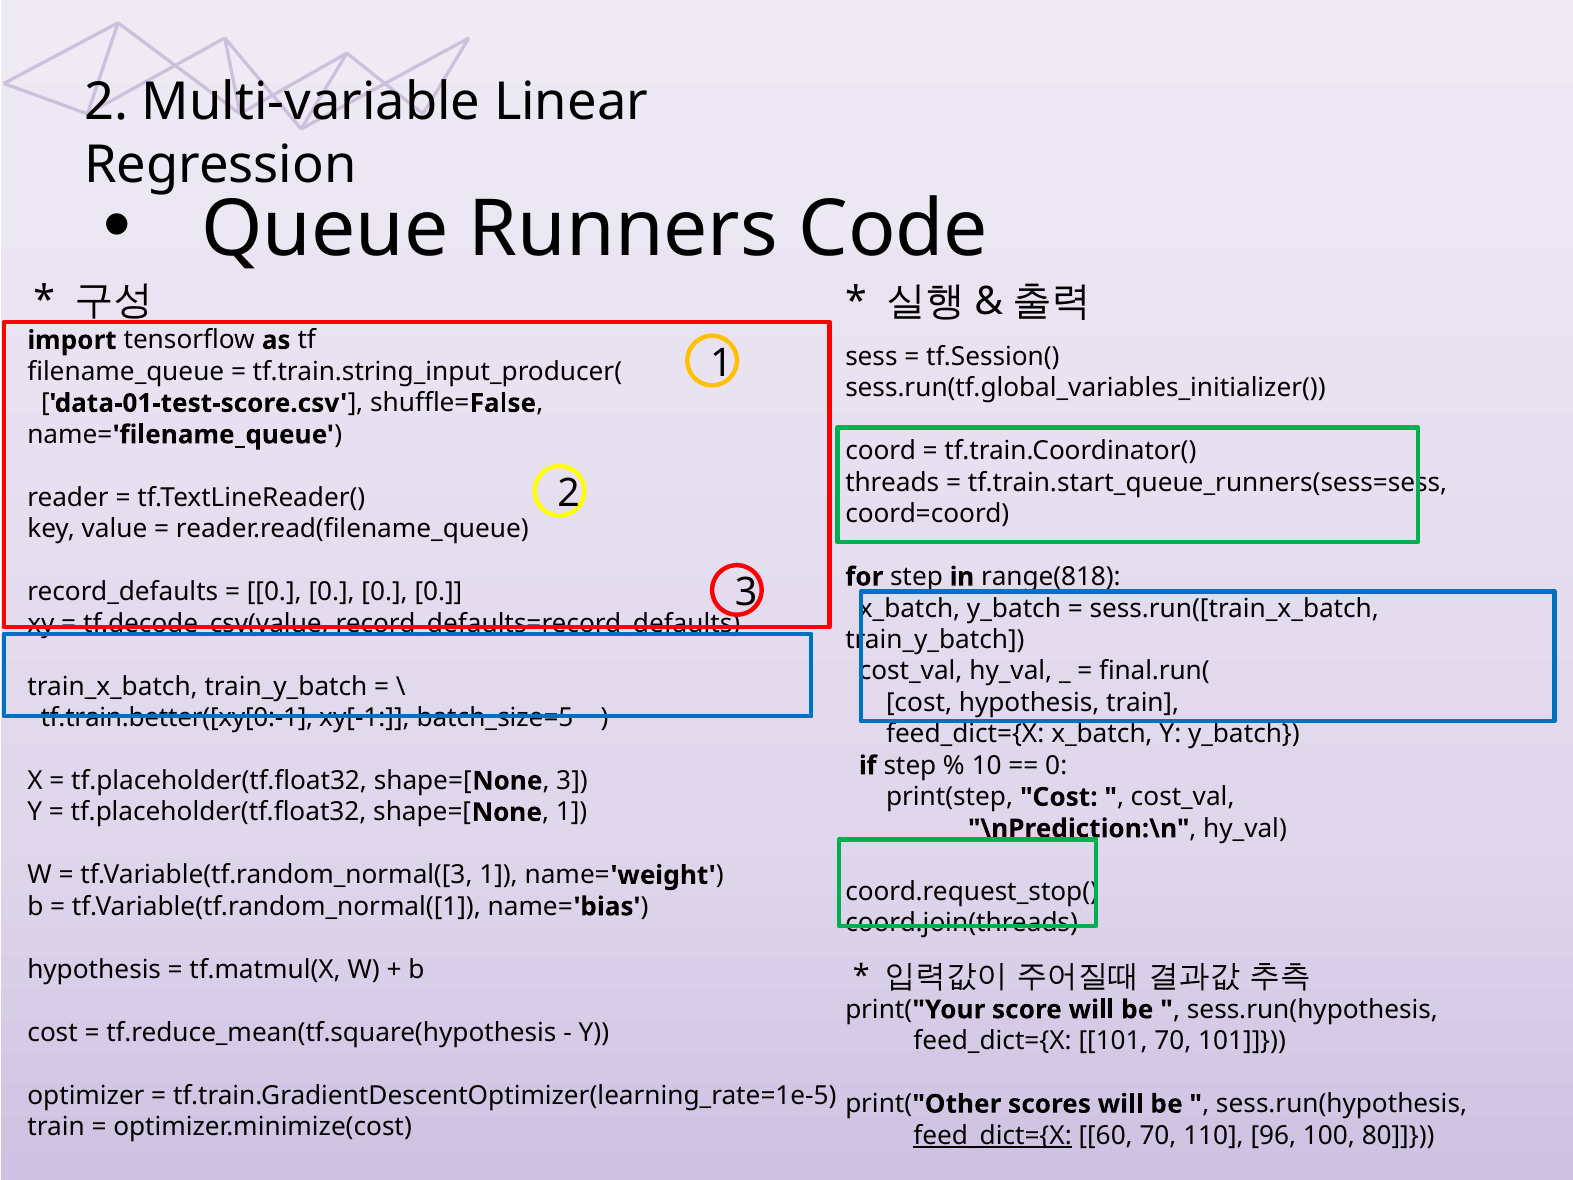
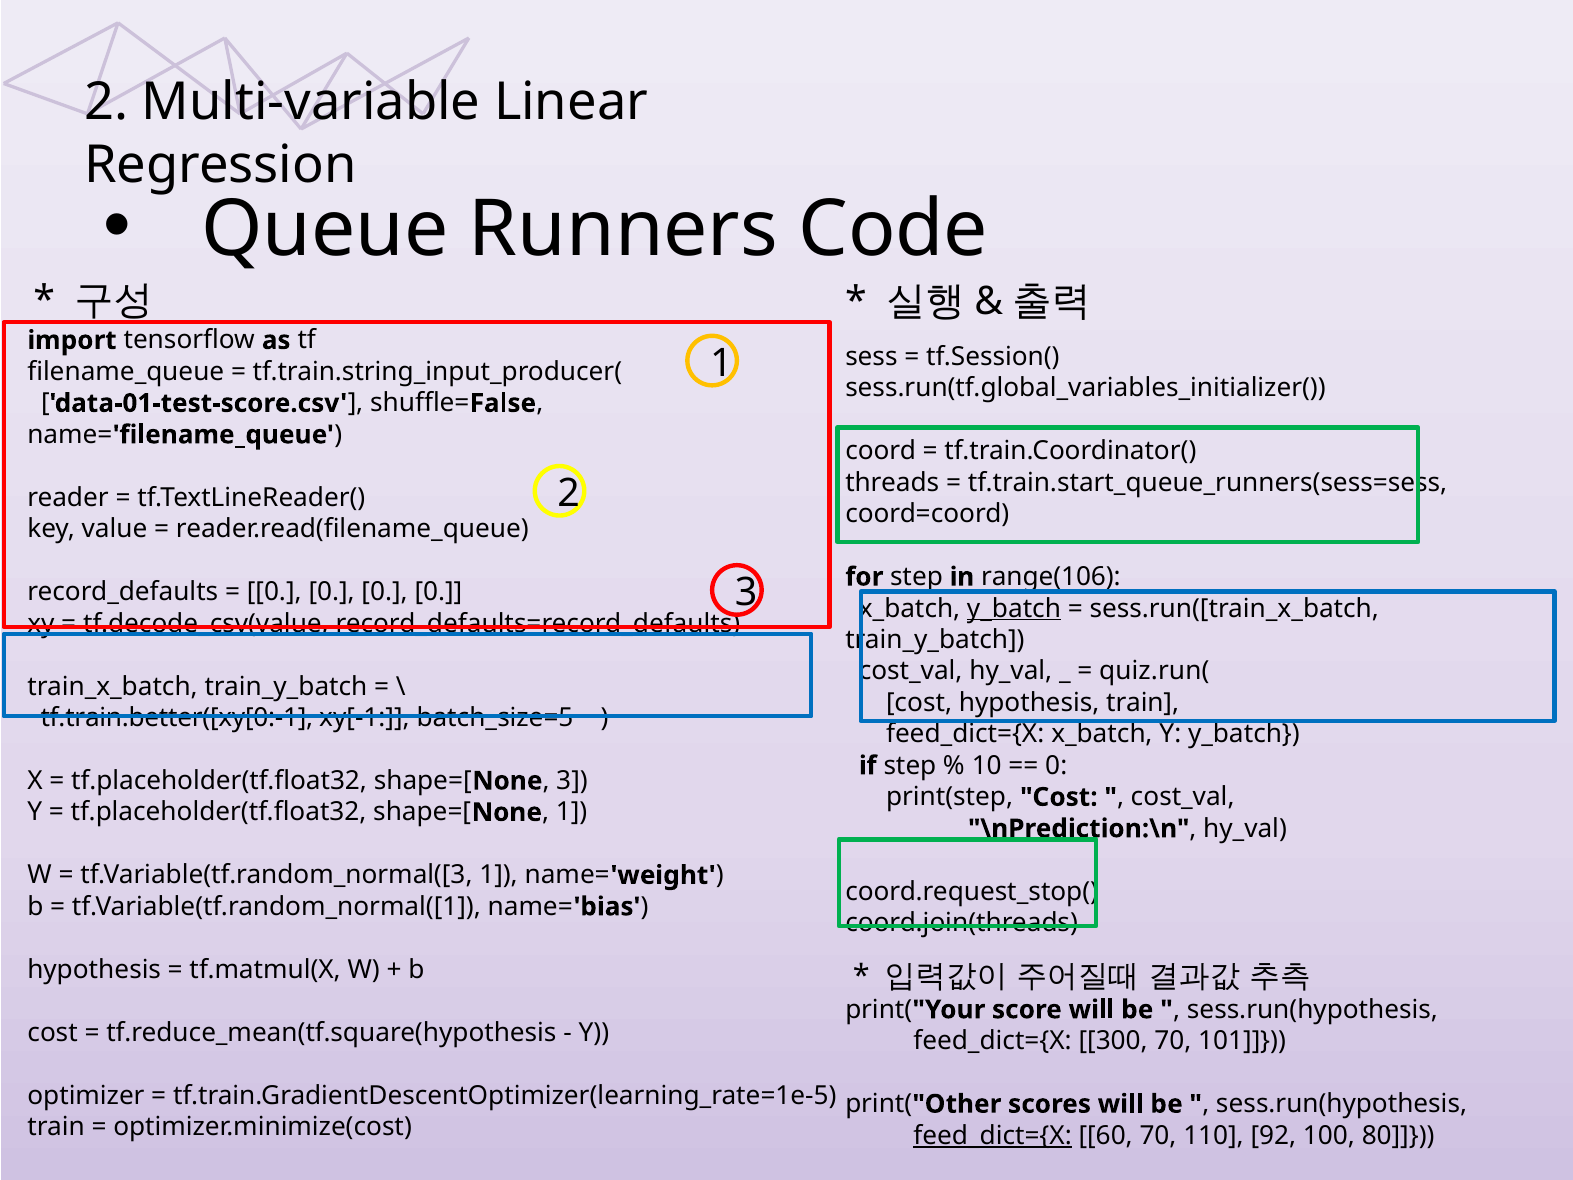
range(818: range(818 -> range(106 (1051, 577)
y_batch underline: none -> present (1014, 608)
final.run(: final.run( -> quiz.run( (1154, 671)
feed_dict={X 101: 101 -> 300 (1113, 1041)
96: 96 -> 92 (1273, 1135)
